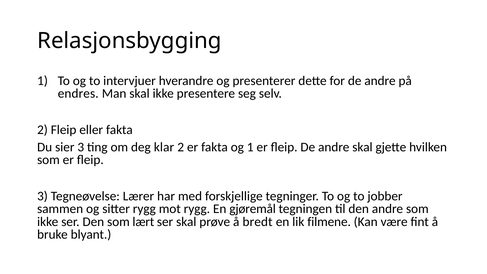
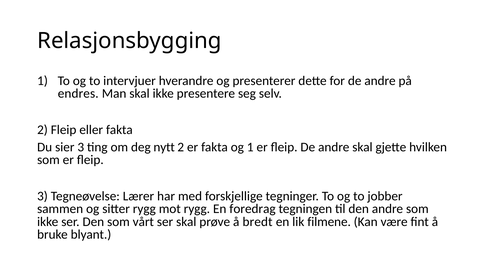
klar: klar -> nytt (164, 147)
gjøremål: gjøremål -> foredrag (253, 209)
lært: lært -> vårt (143, 222)
